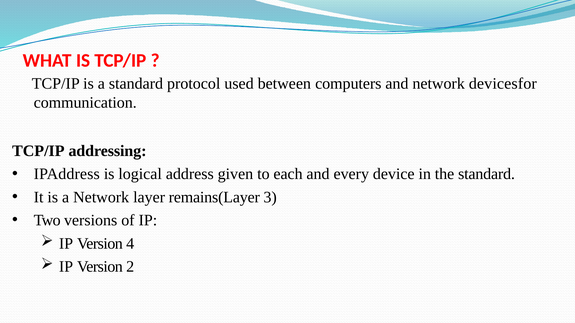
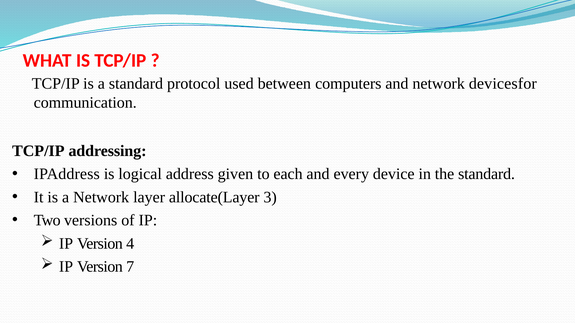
remains(Layer: remains(Layer -> allocate(Layer (214, 197)
2: 2 -> 7 (130, 267)
